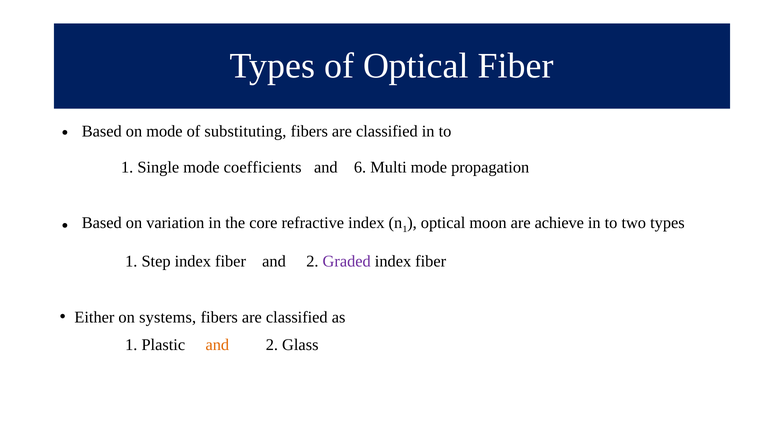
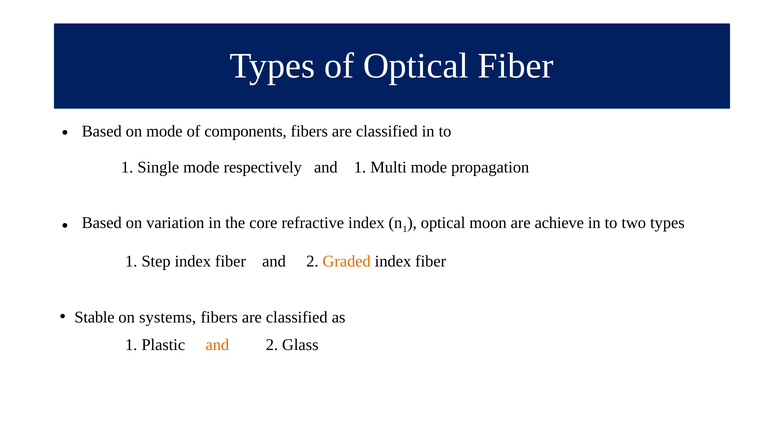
substituting: substituting -> components (246, 131)
coefficients: coefficients -> respectively (263, 167)
and 6: 6 -> 1 (360, 167)
Graded colour: purple -> orange (347, 262)
Either: Either -> Stable (95, 317)
